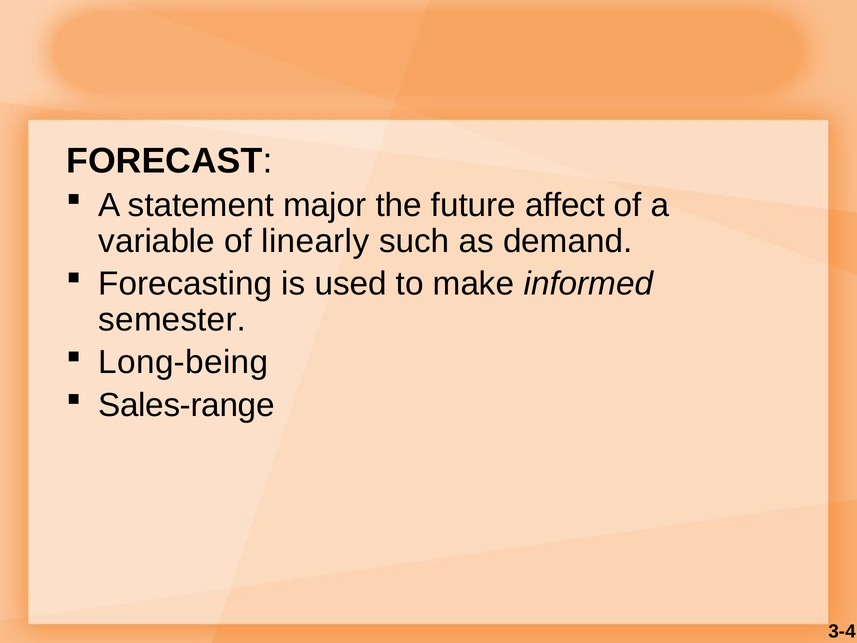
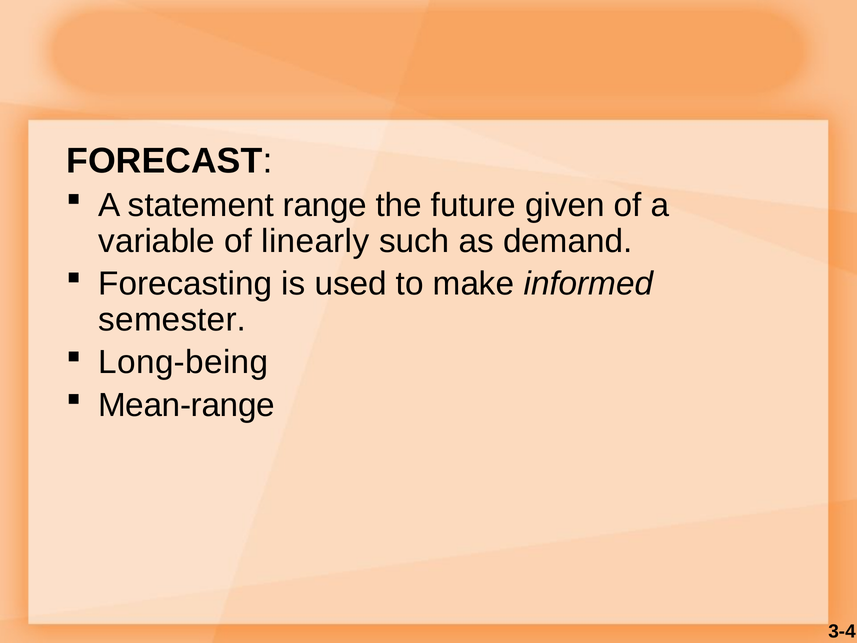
major: major -> range (325, 205)
affect: affect -> given (565, 205)
Sales-range: Sales-range -> Mean-range (186, 405)
